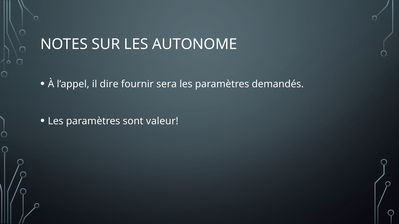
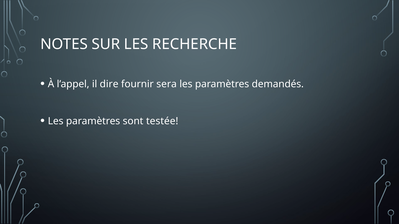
AUTONOME: AUTONOME -> RECHERCHE (195, 44)
valeur: valeur -> testée (162, 121)
